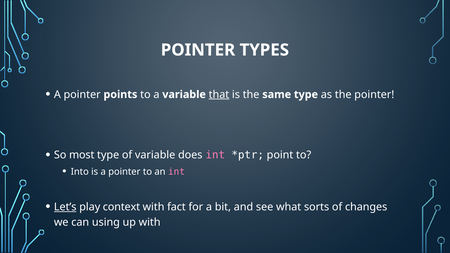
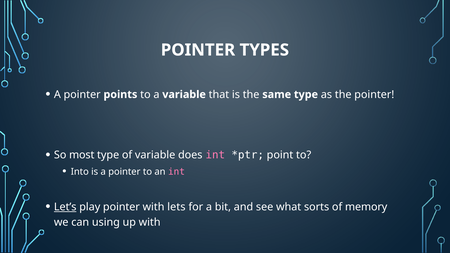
that underline: present -> none (219, 95)
play context: context -> pointer (121, 207)
fact: fact -> lets (176, 207)
changes: changes -> memory (366, 207)
